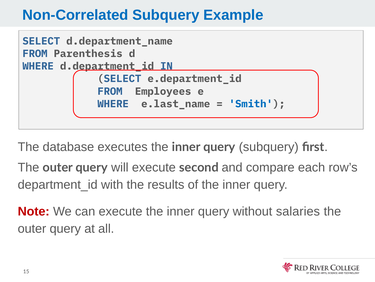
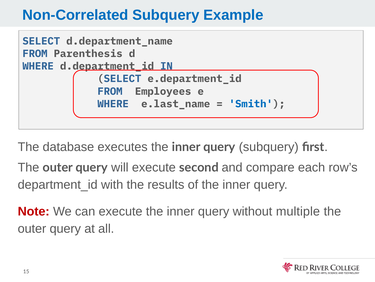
salaries: salaries -> multiple (298, 211)
